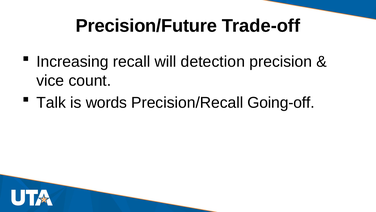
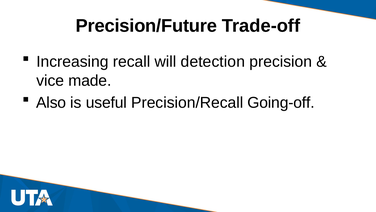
count: count -> made (90, 80)
Talk: Talk -> Also (51, 102)
words: words -> useful (106, 102)
